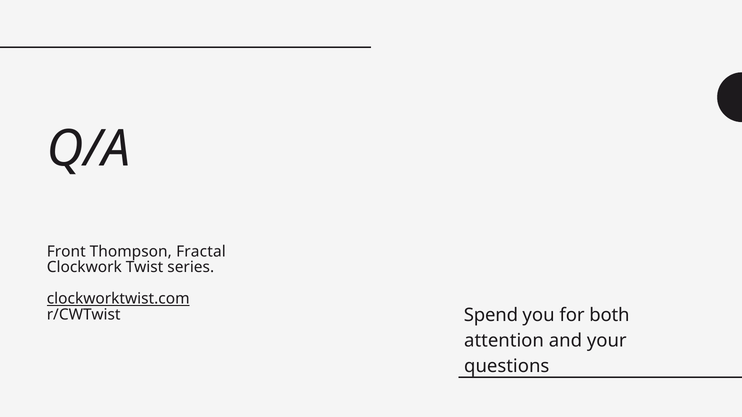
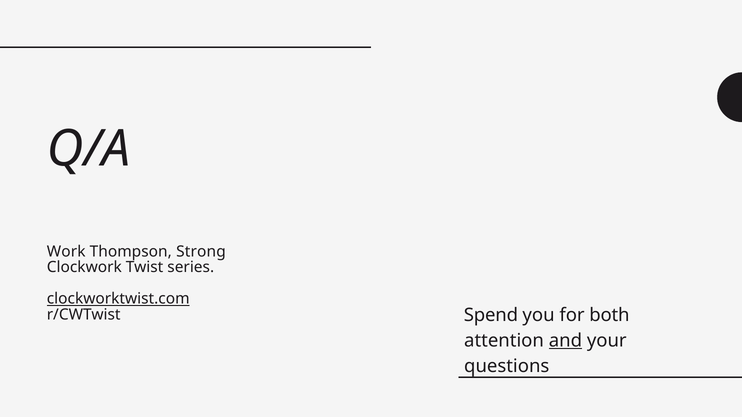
Front: Front -> Work (66, 252)
Fractal: Fractal -> Strong (201, 252)
and underline: none -> present (565, 341)
